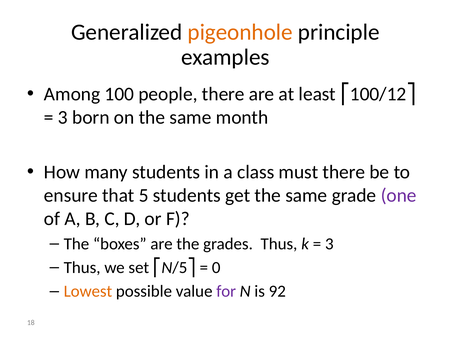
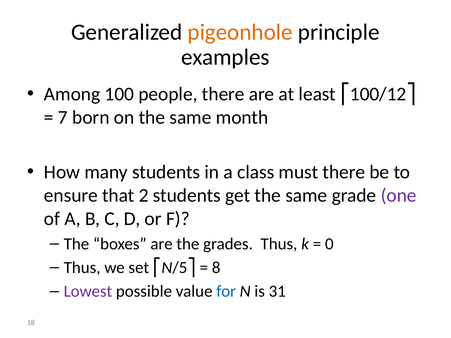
3: 3 -> 7 (63, 118)
5: 5 -> 2 (144, 195)
3: 3 -> 0 (329, 244)
0: 0 -> 8 (216, 268)
Lowest colour: orange -> purple (88, 292)
for colour: purple -> blue (226, 292)
92: 92 -> 31 (277, 292)
